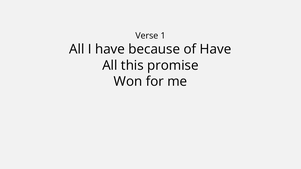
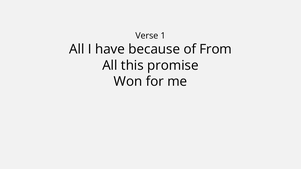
of Have: Have -> From (216, 49)
